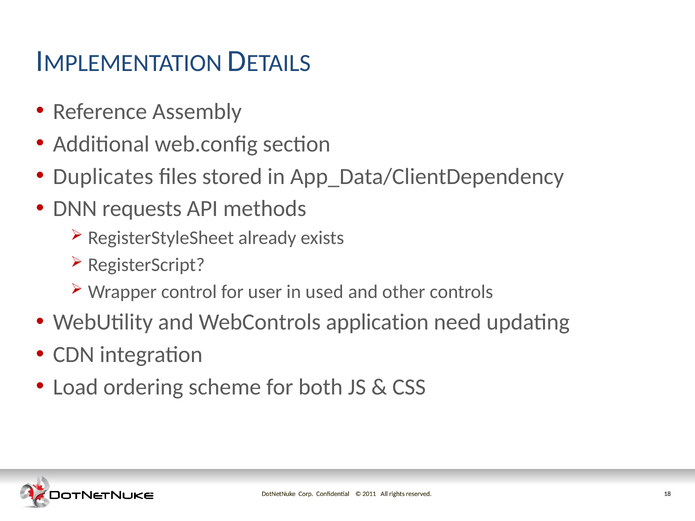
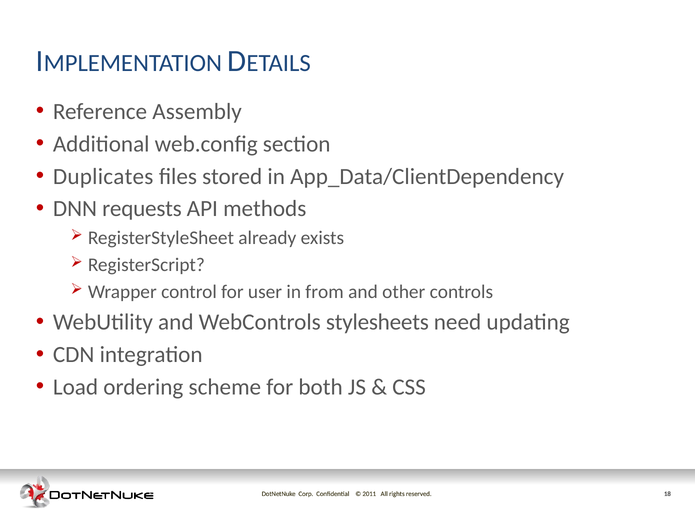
used: used -> from (325, 292)
application: application -> stylesheets (377, 322)
